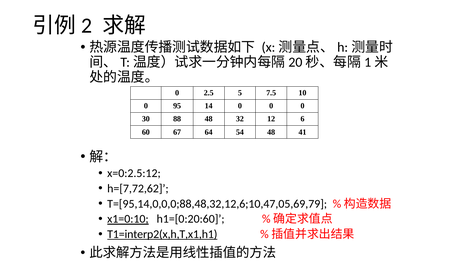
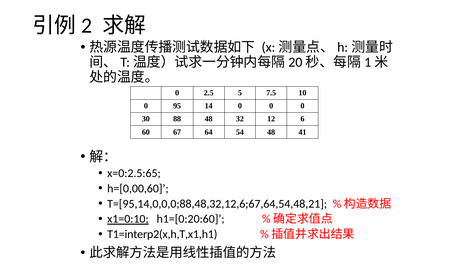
x=0:2.5:12: x=0:2.5:12 -> x=0:2.5:65 (134, 173)
h=[7,72,62: h=[7,72,62 -> h=[0,00,60 (138, 188)
T=[95,14,0,0,0;88,48,32,12,6;10,47,05,69,79: T=[95,14,0,0,0;88,48,32,12,6;10,47,05,69,79 -> T=[95,14,0,0,0;88,48,32,12,6;67,64,54,48,21 (217, 204)
T1=interp2(x,h,T,x1,h1 underline: present -> none (162, 234)
